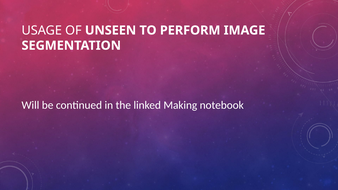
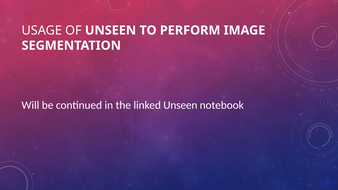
linked Making: Making -> Unseen (180, 105)
